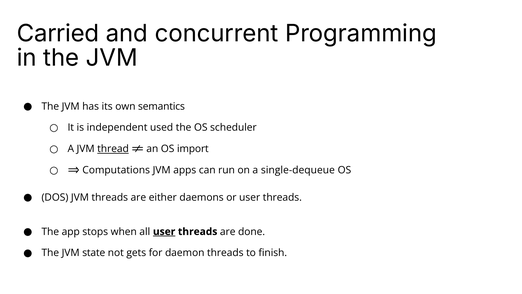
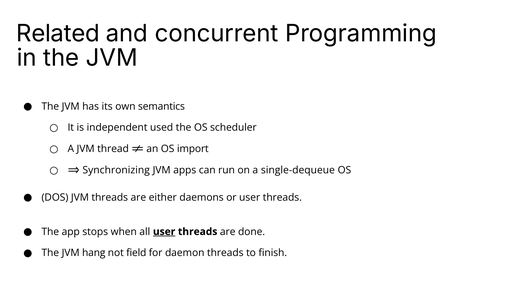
Carried: Carried -> Related (58, 34)
thread underline: present -> none (113, 149)
Computations: Computations -> Synchronizing (116, 170)
state: state -> hang (94, 253)
gets: gets -> field (136, 253)
